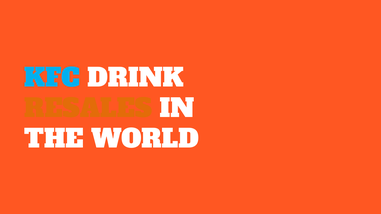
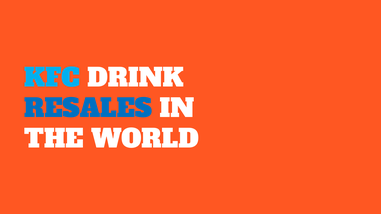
RESALES colour: orange -> blue (88, 109)
